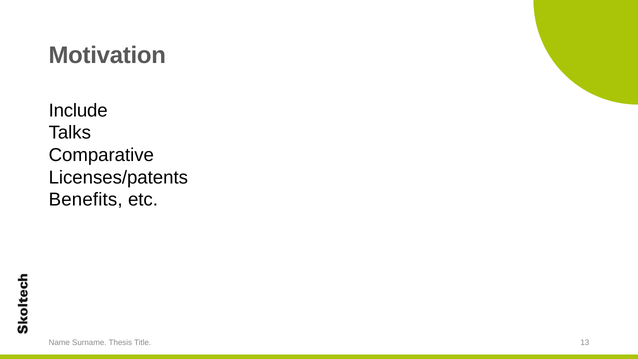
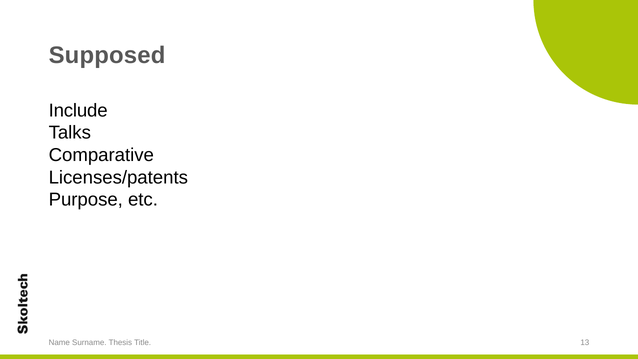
Motivation: Motivation -> Supposed (107, 55)
Benefits: Benefits -> Purpose (86, 200)
